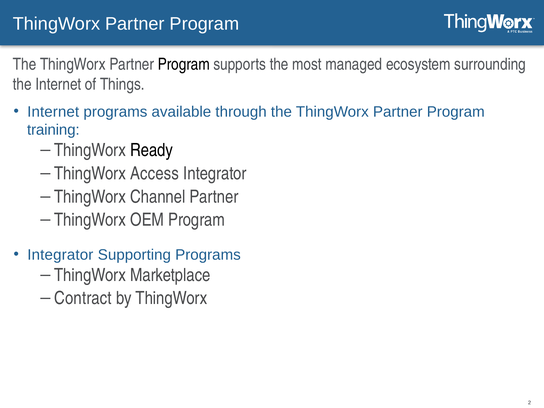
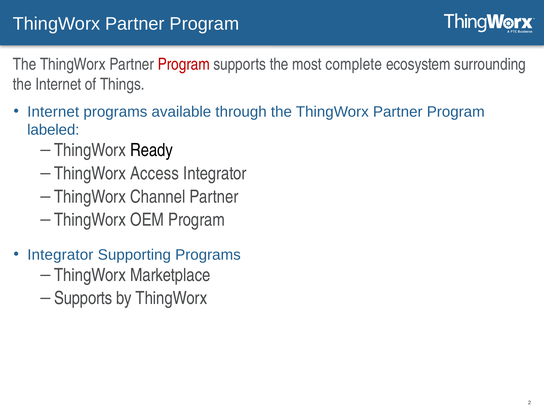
Program colour: black -> red (184, 64)
managed: managed -> complete (354, 64)
training: training -> labeled (53, 130)
Contract: Contract -> Supports (83, 298)
